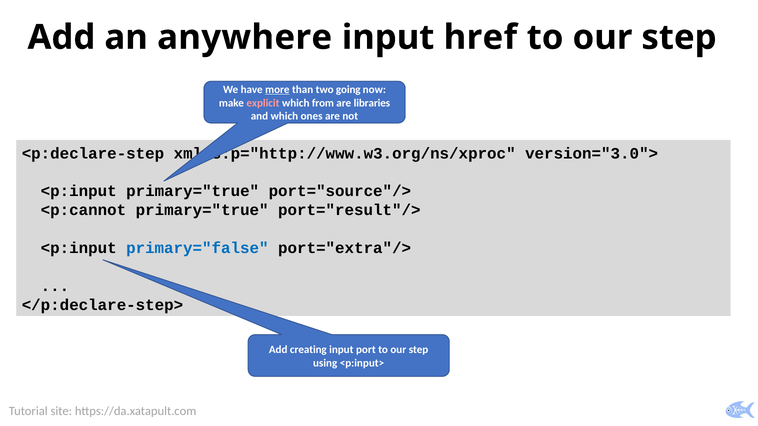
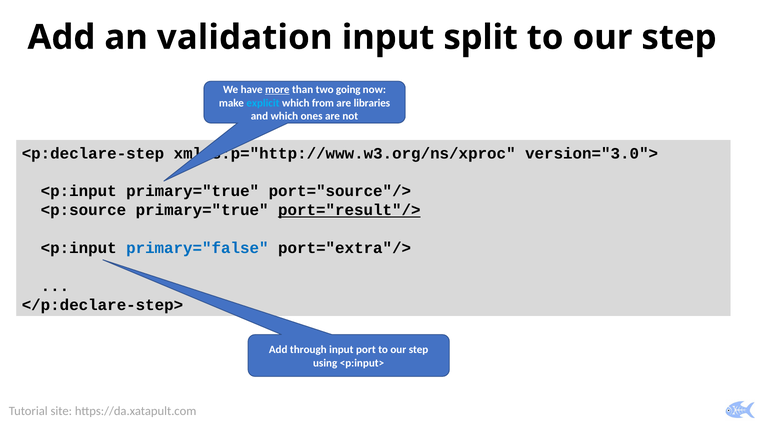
anywhere: anywhere -> validation (245, 37)
href: href -> split (481, 37)
explicit colour: pink -> light blue (263, 103)
<p:cannot: <p:cannot -> <p:source (83, 210)
port="result"/> underline: none -> present (349, 210)
creating: creating -> through (308, 350)
